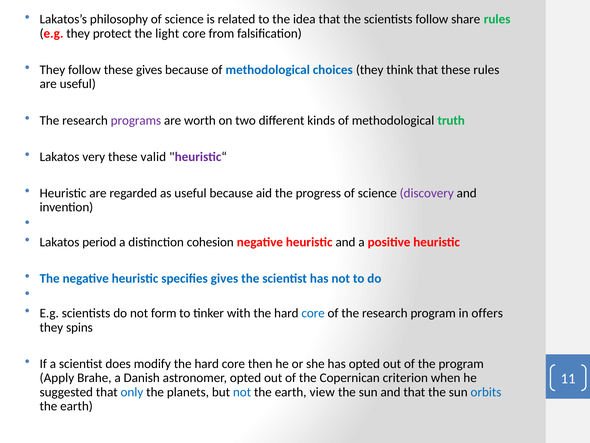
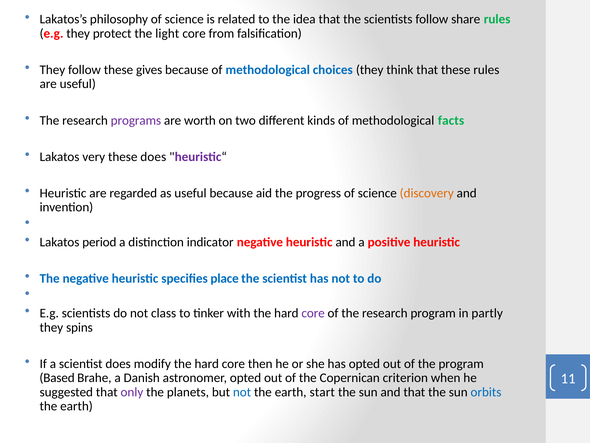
truth: truth -> facts (451, 120)
these valid: valid -> does (153, 157)
discovery colour: purple -> orange (427, 193)
cohesion: cohesion -> indicator (210, 242)
specifies gives: gives -> place (225, 278)
form: form -> class (164, 313)
core colour: blue -> purple (313, 313)
offers: offers -> partly (487, 313)
Apply: Apply -> Based (57, 377)
only colour: blue -> purple (132, 392)
view: view -> start (322, 392)
